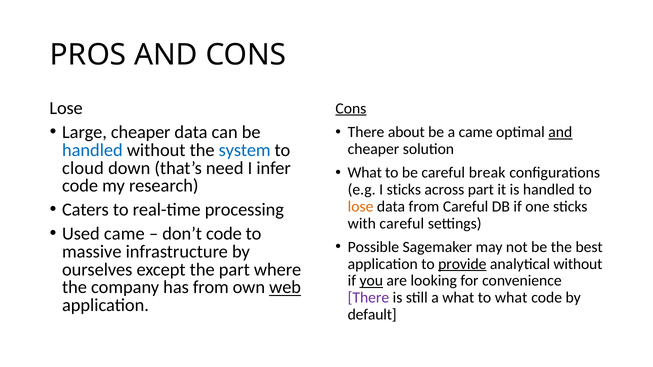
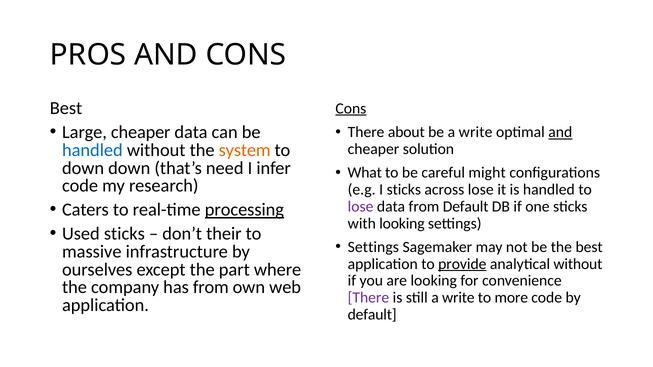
Lose: Lose -> Best (66, 108)
be a came: came -> write (476, 132)
system colour: blue -> orange (245, 150)
cloud: cloud -> down (83, 168)
break: break -> might (487, 173)
across part: part -> lose (481, 190)
lose colour: orange -> purple (361, 207)
from Careful: Careful -> Default (466, 207)
processing underline: none -> present (244, 210)
with careful: careful -> looking (402, 224)
Used came: came -> sticks (124, 234)
don’t code: code -> their (224, 234)
Possible: Possible -> Settings (373, 247)
you underline: present -> none (371, 281)
web underline: present -> none (285, 288)
still a what: what -> write (458, 298)
to what: what -> more (511, 298)
